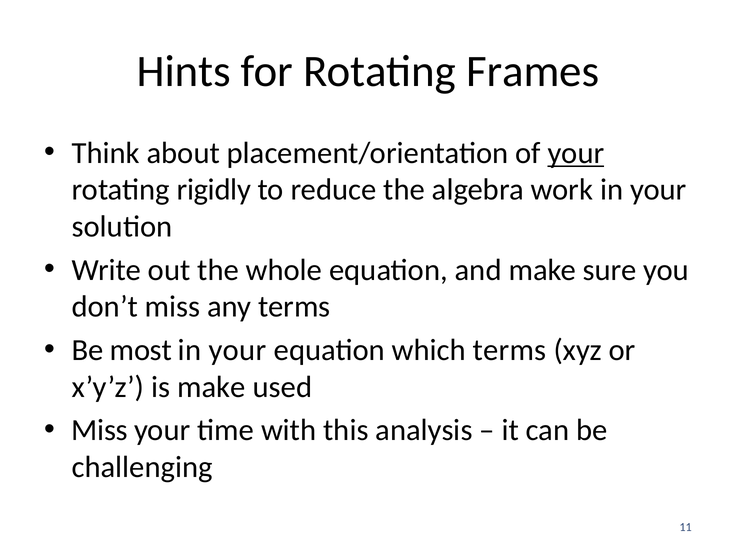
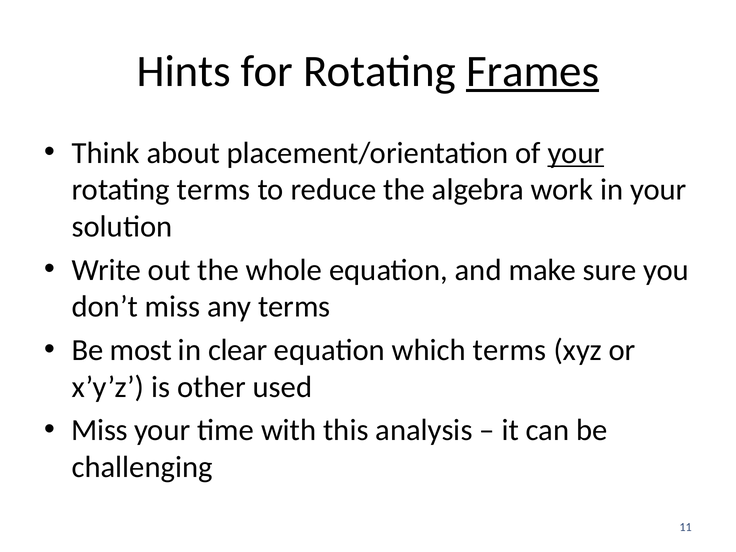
Frames underline: none -> present (533, 71)
rotating rigidly: rigidly -> terms (214, 190)
your: your -> clear (238, 350)
is make: make -> other (211, 387)
